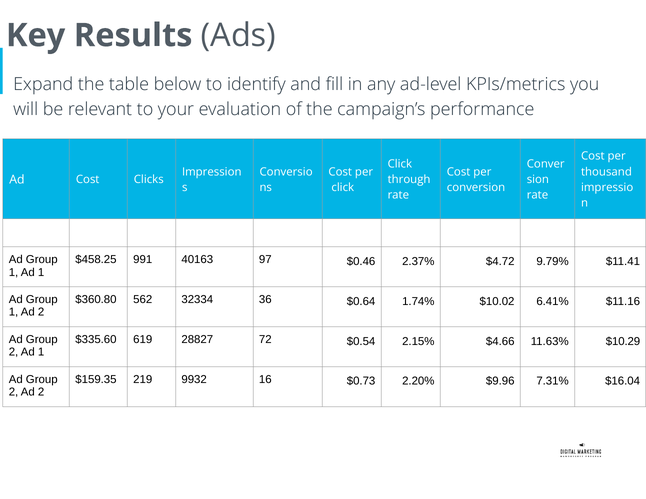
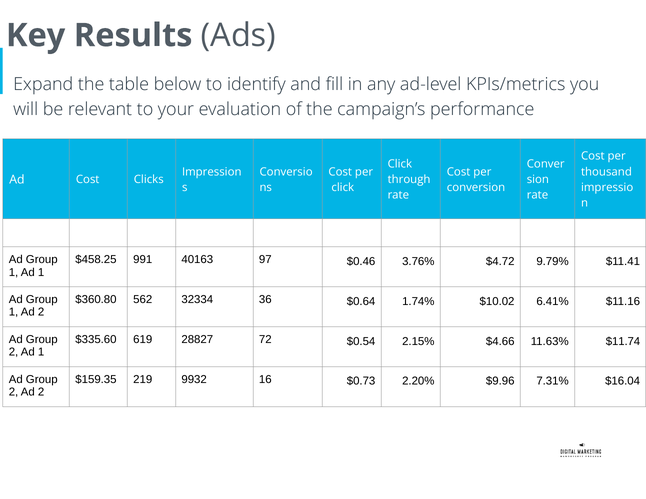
2.37%: 2.37% -> 3.76% (418, 261)
$10.29: $10.29 -> $11.74 (623, 341)
